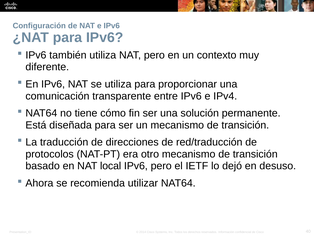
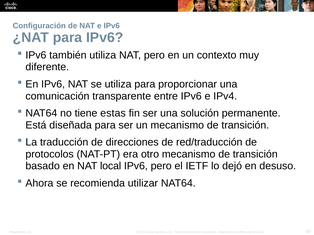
cómo: cómo -> estas (113, 113)
